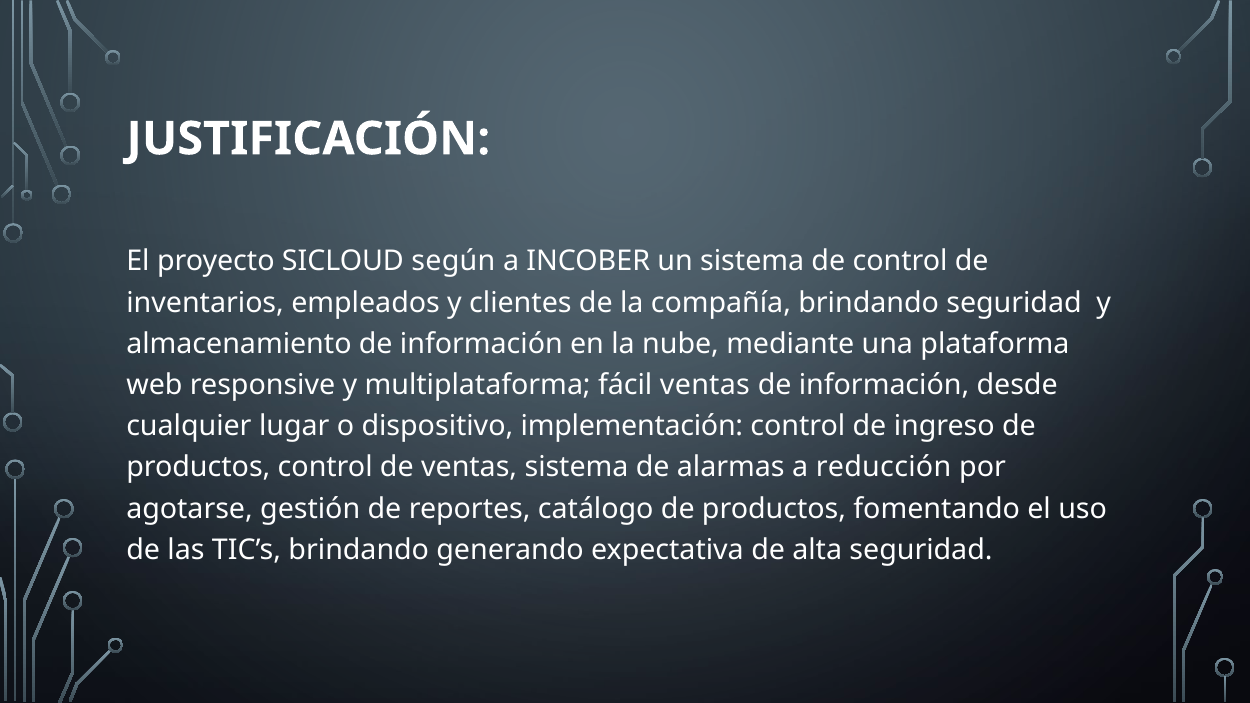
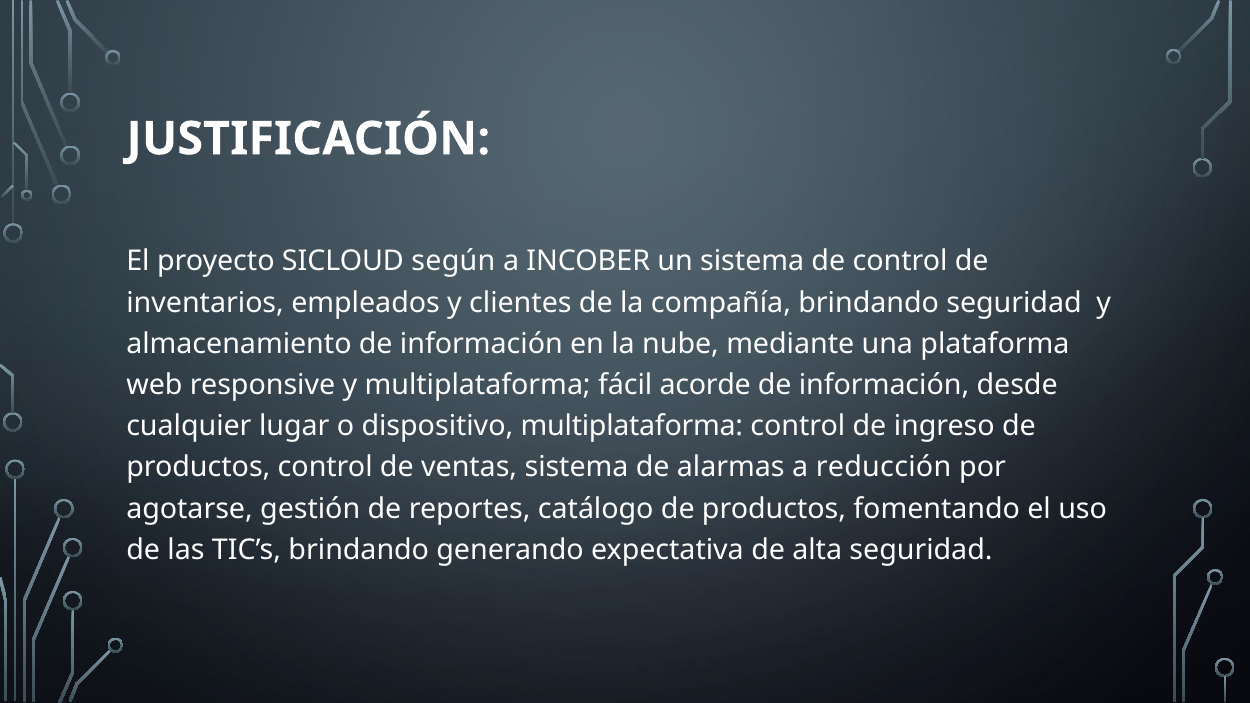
fácil ventas: ventas -> acorde (705, 385)
dispositivo implementación: implementación -> multiplataforma (632, 426)
